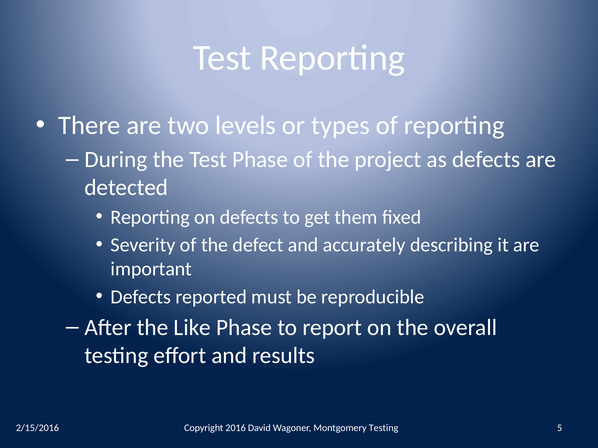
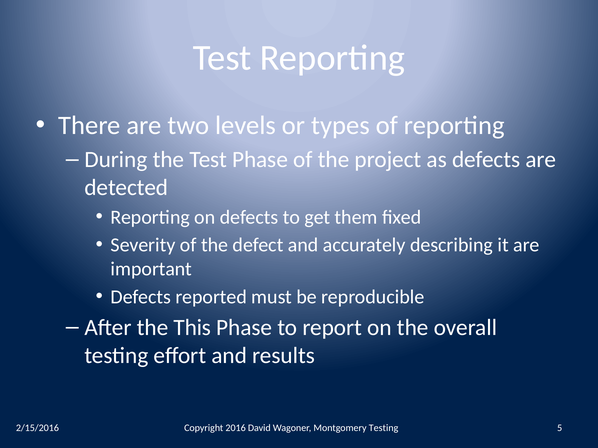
Like: Like -> This (192, 328)
